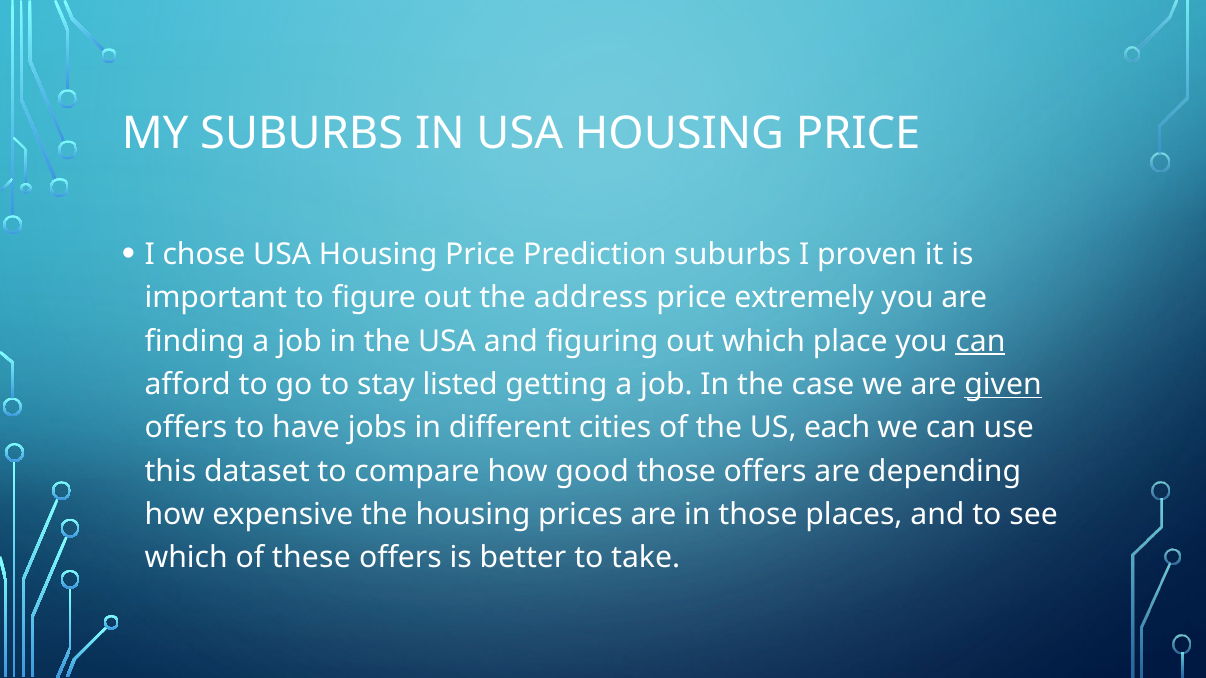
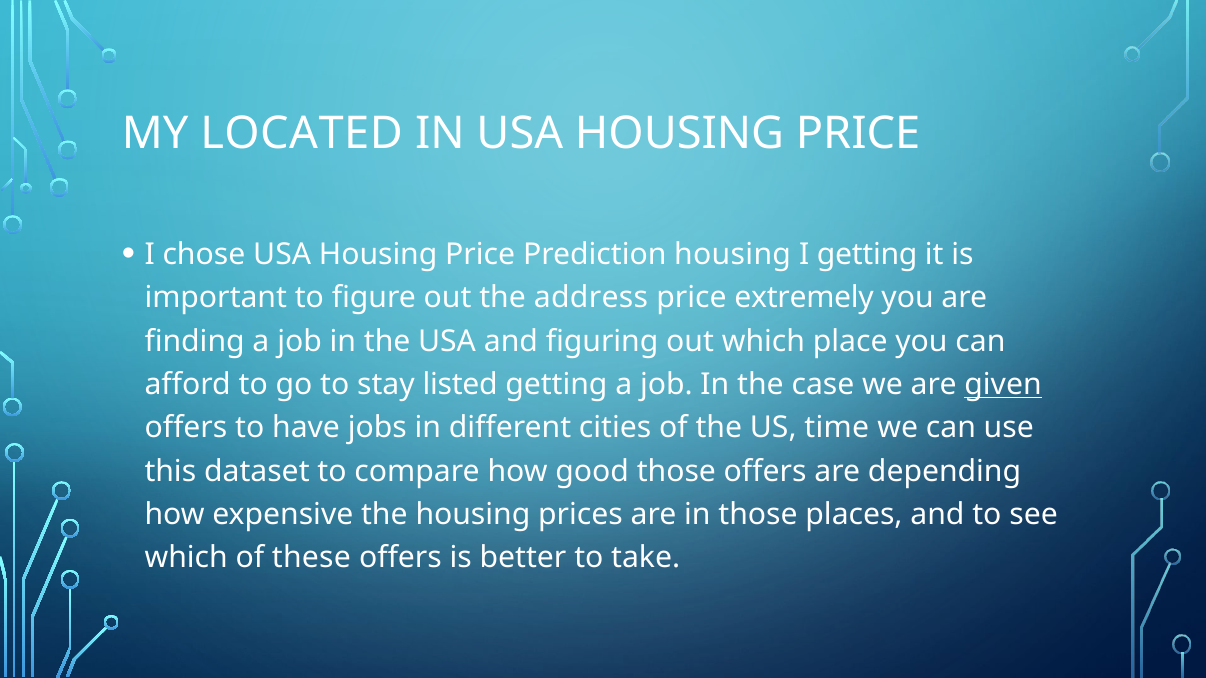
MY SUBURBS: SUBURBS -> LOCATED (302, 134)
Prediction suburbs: suburbs -> housing (733, 254)
I proven: proven -> getting (867, 254)
can underline: present -> none (980, 341)
each: each -> time (837, 428)
